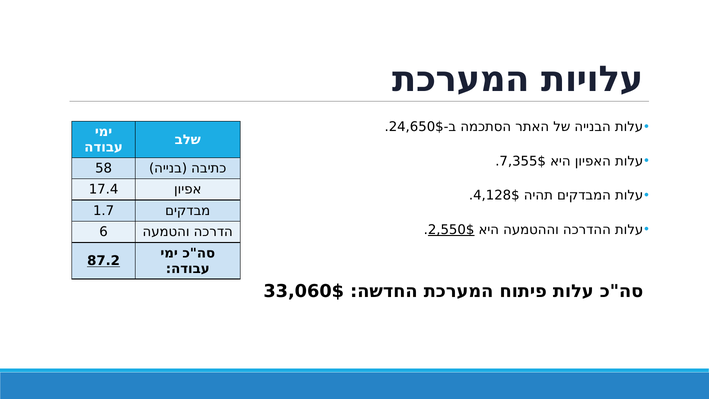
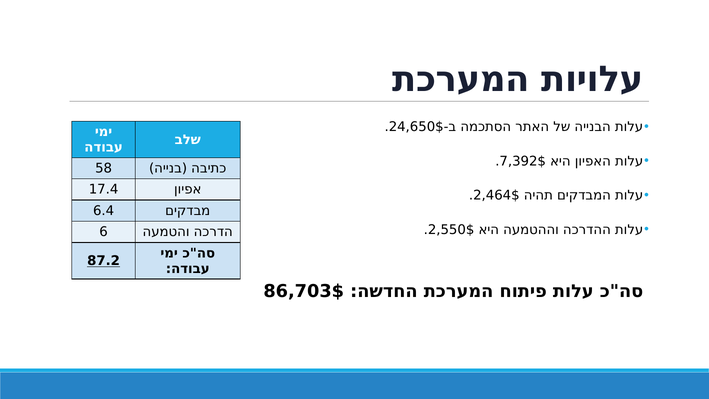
7,355$: 7,355$ -> 7,392$ (523, 161)
4,128$: 4,128$ -> 2,464$ (496, 195)
1.7: 1.7 -> 6.4 (104, 211)
2,550$ underline: present -> none (451, 230)
33,060$: 33,060$ -> 86,703$ (304, 291)
